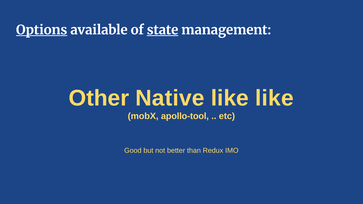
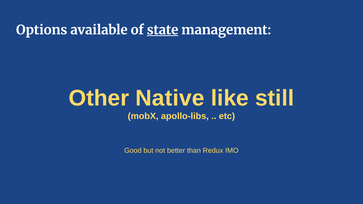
Options underline: present -> none (42, 30)
like like: like -> still (275, 98)
apollo-tool: apollo-tool -> apollo-libs (185, 116)
